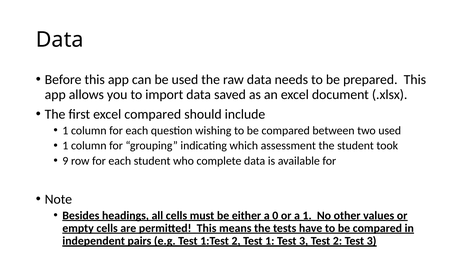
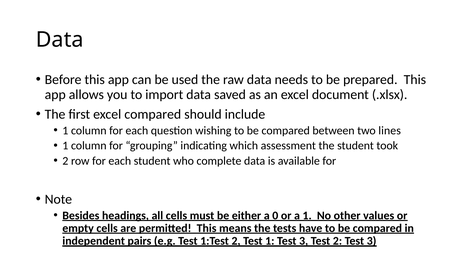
two used: used -> lines (390, 130)
9: 9 -> 2 (65, 161)
